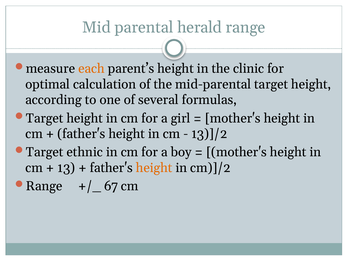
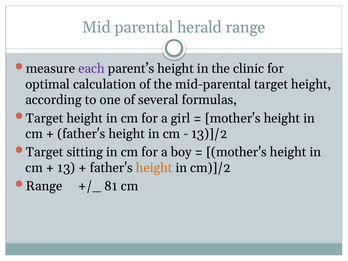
each colour: orange -> purple (91, 69)
ethnic: ethnic -> sitting (85, 152)
67: 67 -> 81 (111, 186)
